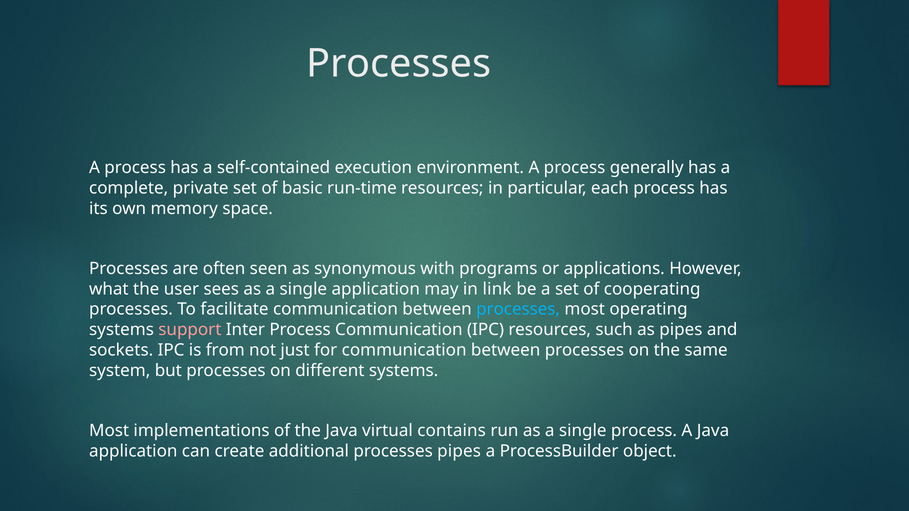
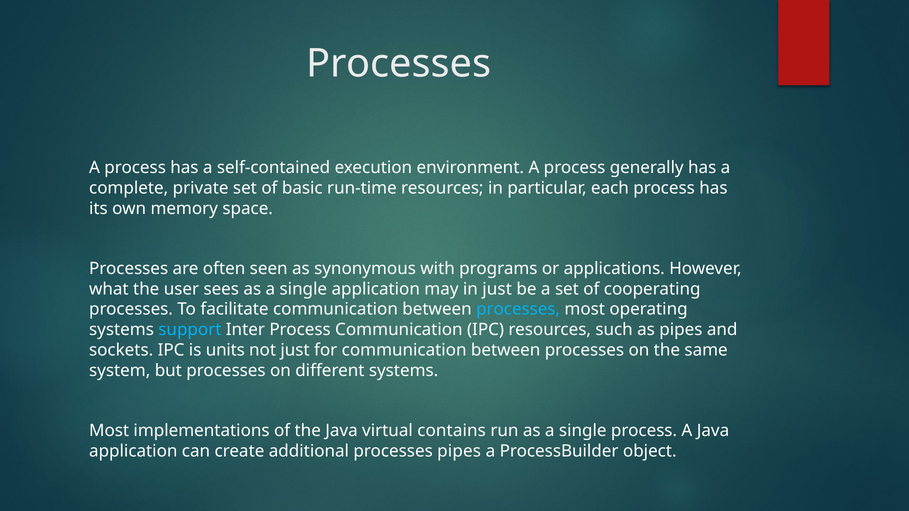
in link: link -> just (497, 289)
support colour: pink -> light blue (190, 330)
from: from -> units (225, 350)
